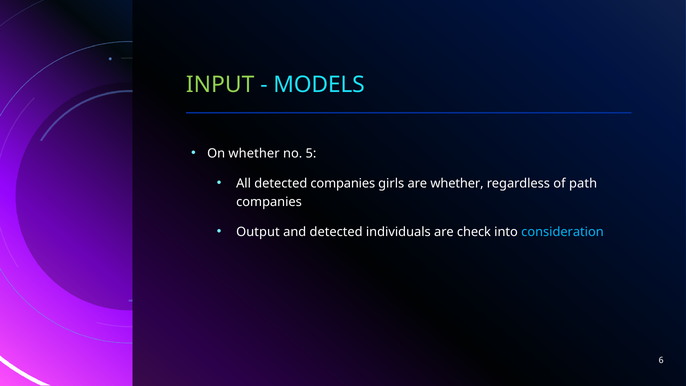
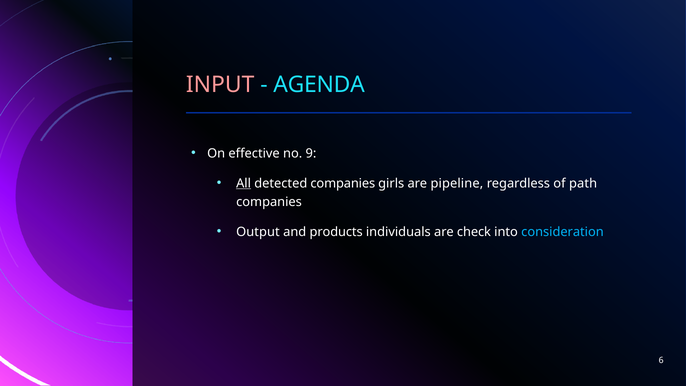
INPUT colour: light green -> pink (220, 84)
MODELS: MODELS -> AGENDA (319, 84)
On whether: whether -> effective (254, 153)
5: 5 -> 9 (311, 153)
All underline: none -> present (244, 183)
are whether: whether -> pipeline (457, 183)
and detected: detected -> products (336, 232)
